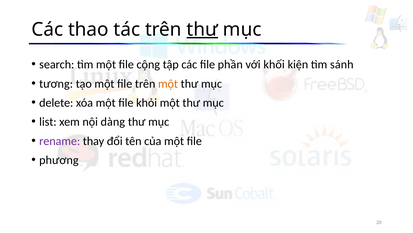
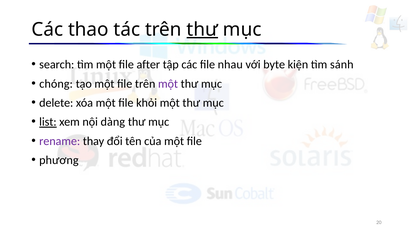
cộng: cộng -> after (148, 64)
phần: phần -> nhau (230, 64)
khối: khối -> byte (274, 64)
tương: tương -> chóng (56, 83)
một colour: orange -> purple (168, 83)
list underline: none -> present (48, 122)
